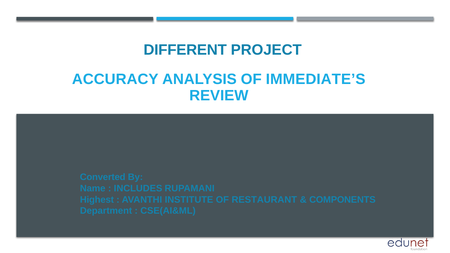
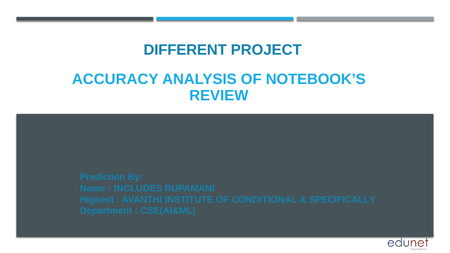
IMMEDIATE’S: IMMEDIATE’S -> NOTEBOOK’S (316, 79)
Converted: Converted -> Prediction (103, 177)
RESTAURANT: RESTAURANT -> CONDITIONAL (264, 200)
COMPONENTS: COMPONENTS -> SPECIFICALLY (342, 200)
